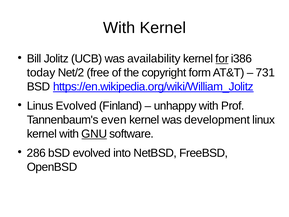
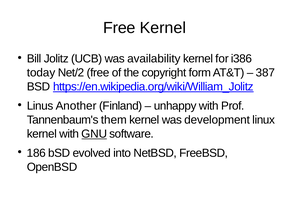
With: With -> Free (119, 28)
for underline: present -> none (222, 59)
731: 731 -> 387 (265, 73)
Linus Evolved: Evolved -> Another (76, 106)
even: even -> them (114, 120)
286: 286 -> 186 (36, 153)
